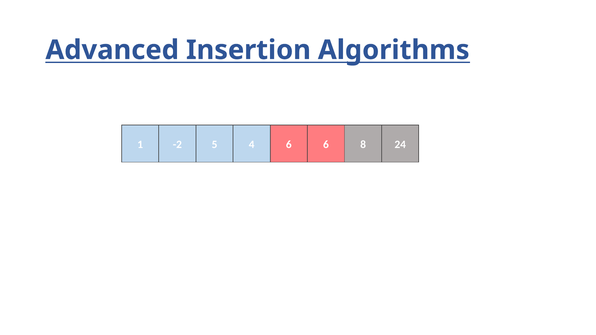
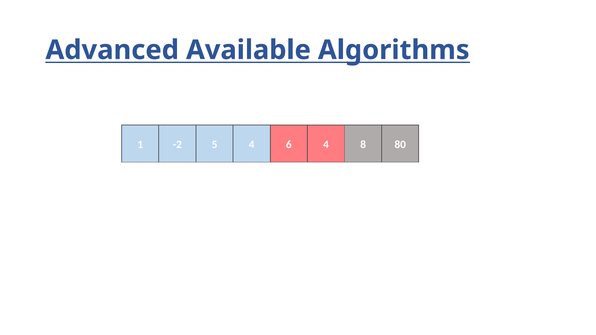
Insertion: Insertion -> Available (248, 50)
6 6: 6 -> 4 (326, 145)
24: 24 -> 80 (400, 145)
